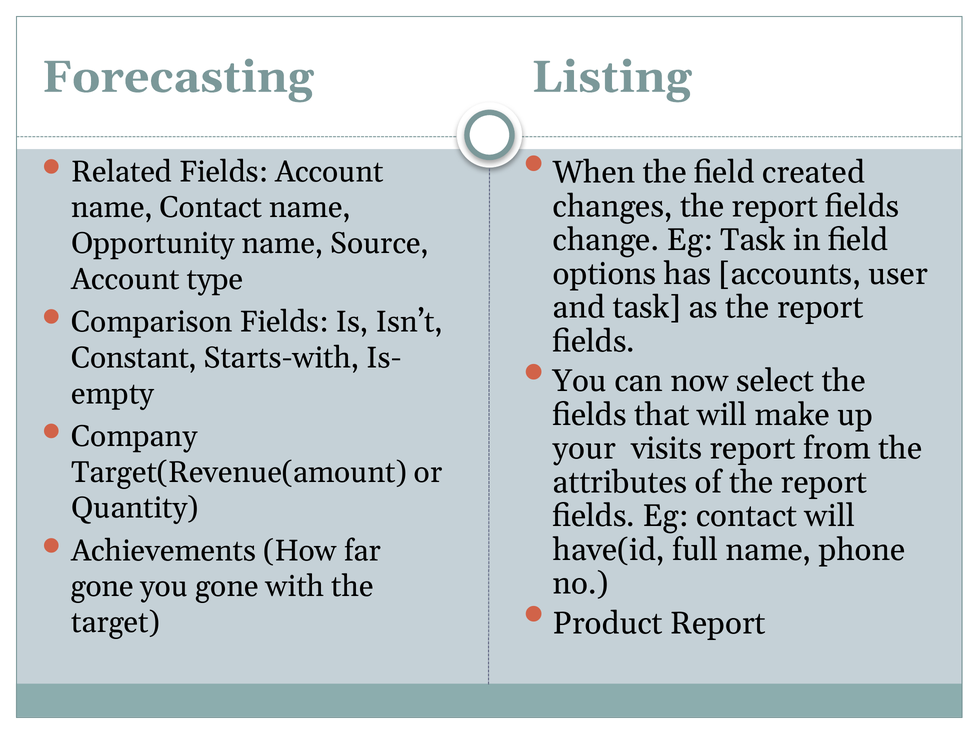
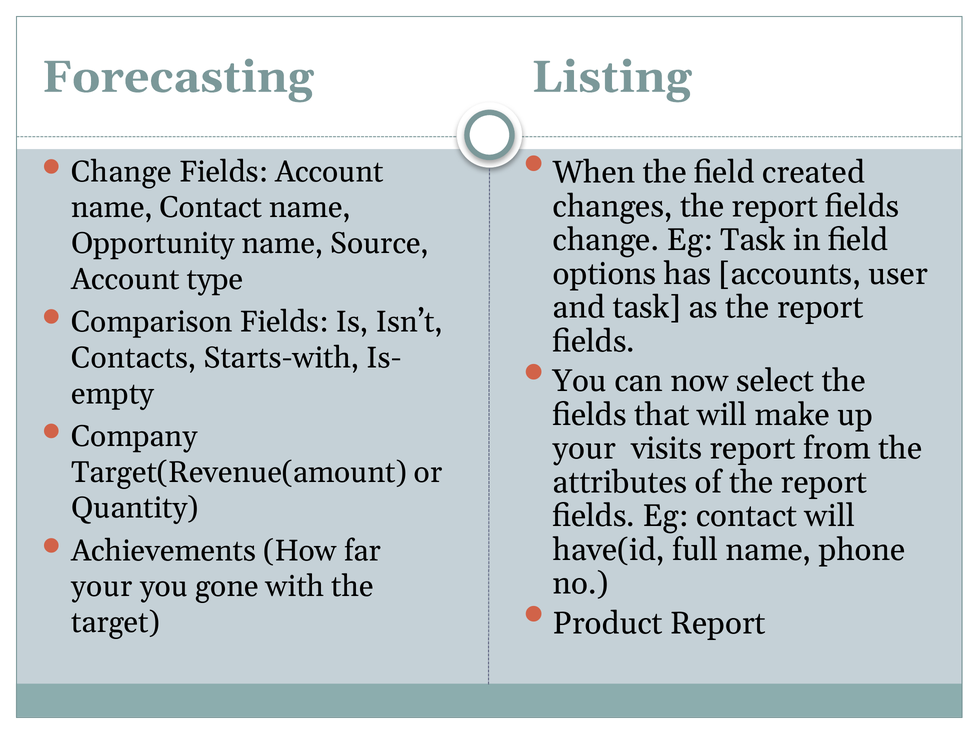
Related: Related -> Change (122, 172)
Constant: Constant -> Contacts (134, 358)
gone: gone -> your (102, 587)
